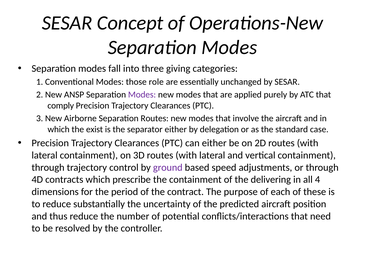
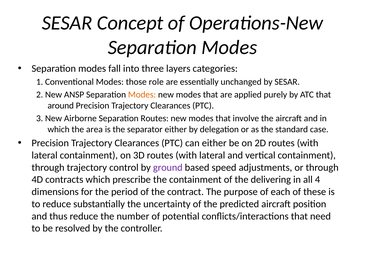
giving: giving -> layers (178, 69)
Modes colour: purple -> orange (142, 95)
comply: comply -> around (61, 106)
exist: exist -> area (94, 129)
